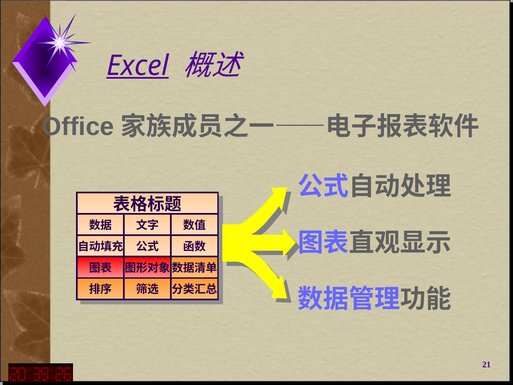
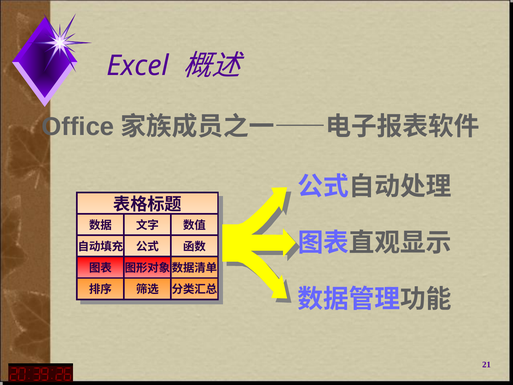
Excel underline: present -> none (138, 66)
